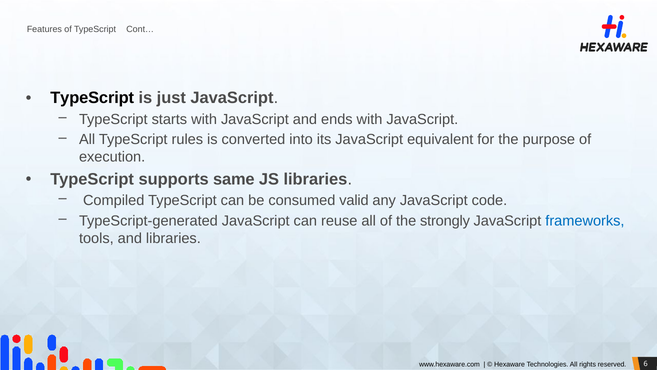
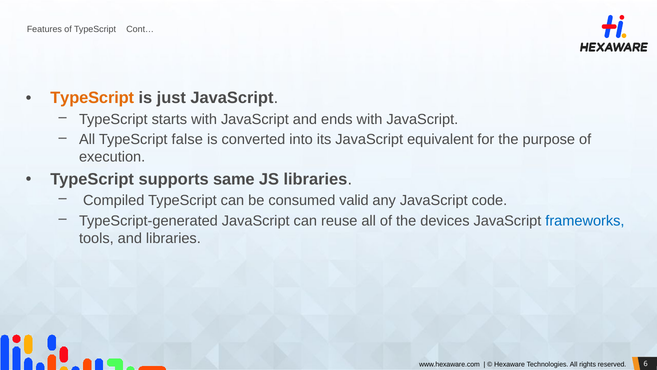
TypeScript colour: black -> orange (92, 98)
rules: rules -> false (187, 139)
strongly: strongly -> devices (445, 221)
